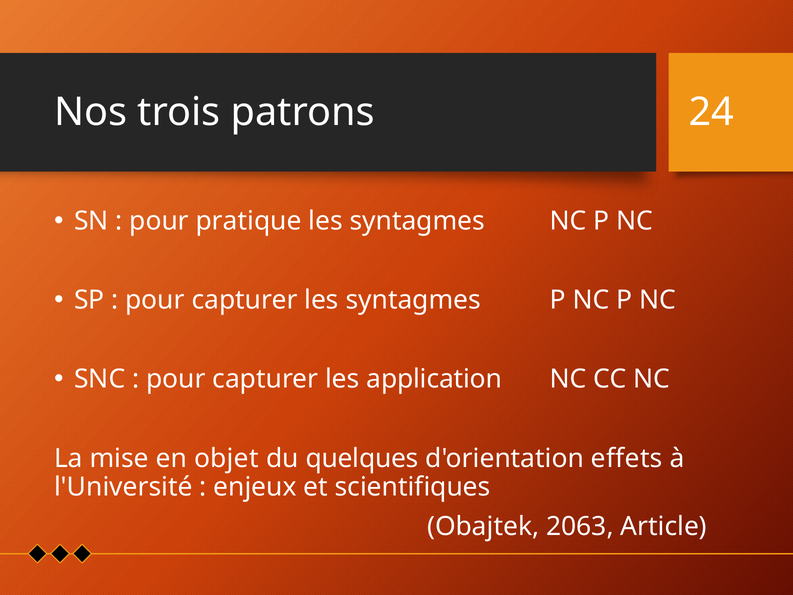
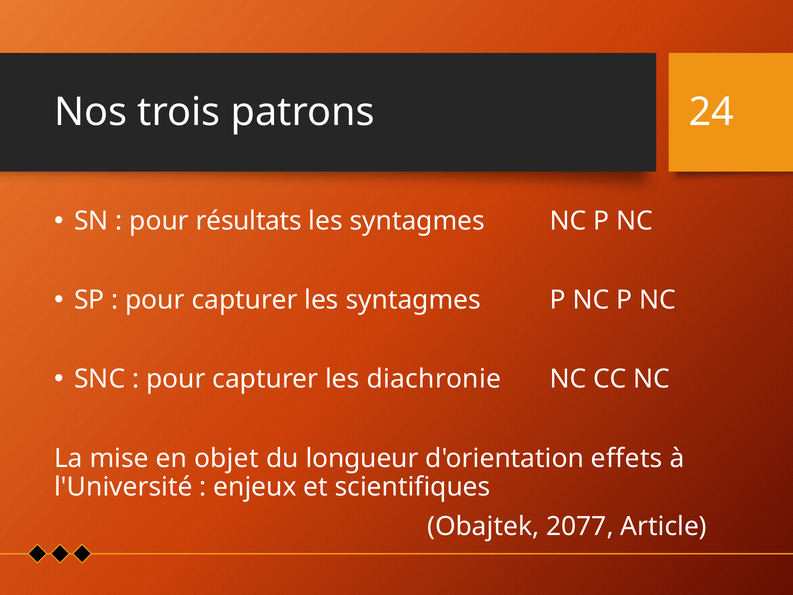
pratique: pratique -> résultats (249, 221)
application: application -> diachronie (434, 379)
quelques: quelques -> longueur (362, 458)
2063: 2063 -> 2077 (580, 526)
